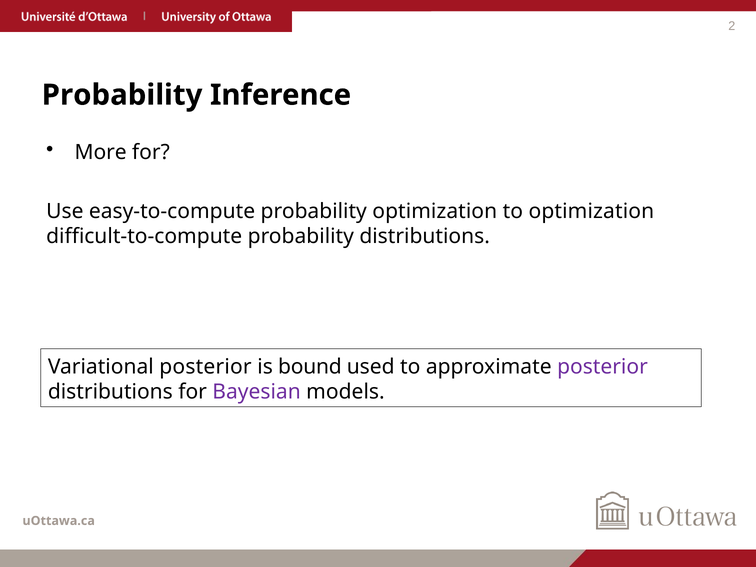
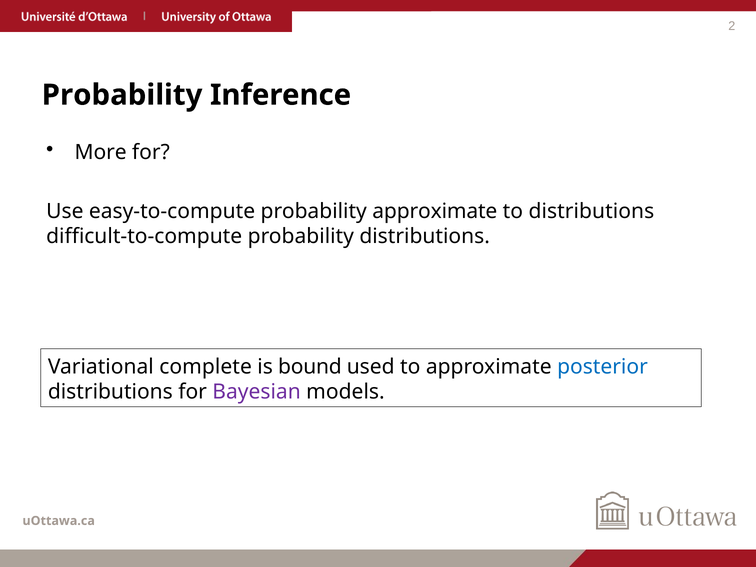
probability optimization: optimization -> approximate (435, 211)
to optimization: optimization -> distributions (591, 211)
Variational posterior: posterior -> complete (206, 367)
posterior colour: purple -> blue (602, 367)
